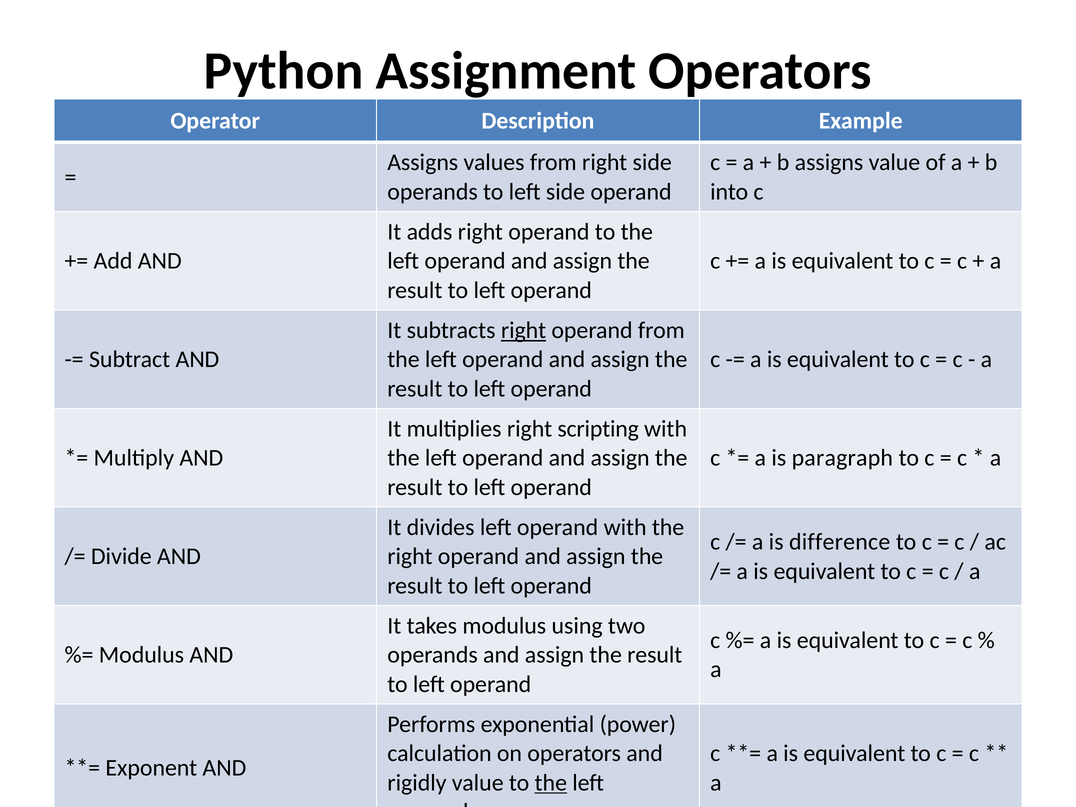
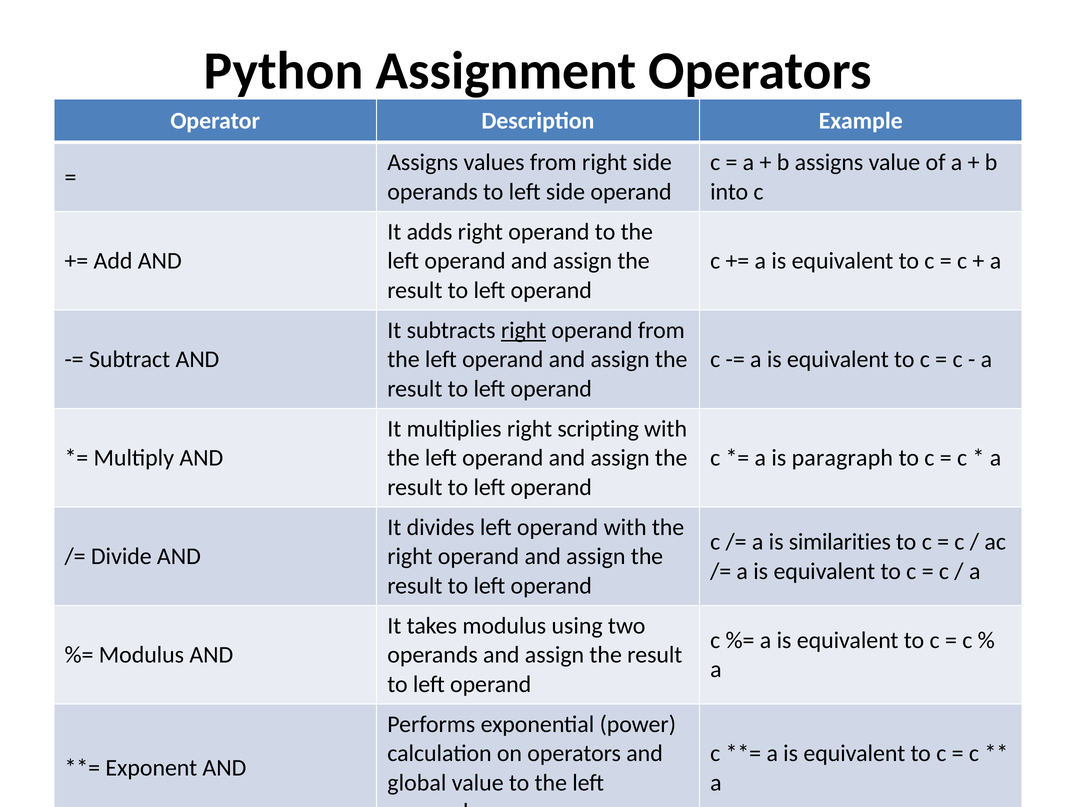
difference: difference -> similarities (840, 542)
rigidly: rigidly -> global (417, 783)
the underline: present -> none (551, 783)
